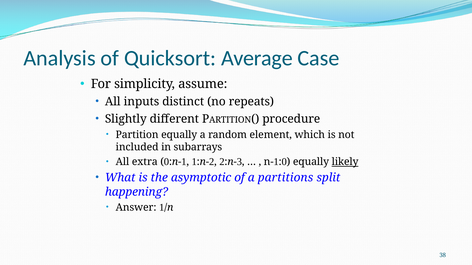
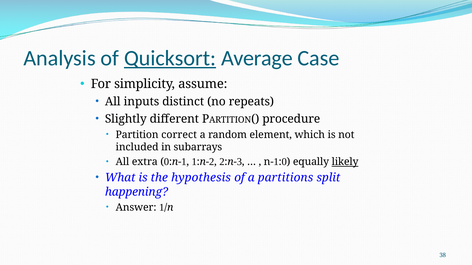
Quicksort underline: none -> present (170, 58)
Partition equally: equally -> correct (179, 135)
asymptotic: asymptotic -> hypothesis (201, 178)
